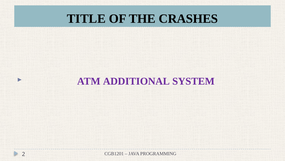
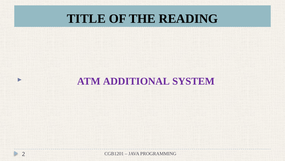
CRASHES: CRASHES -> READING (188, 19)
